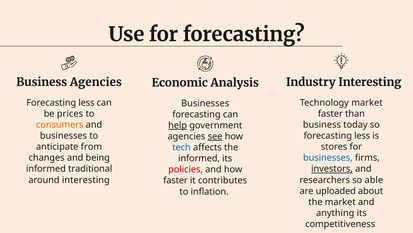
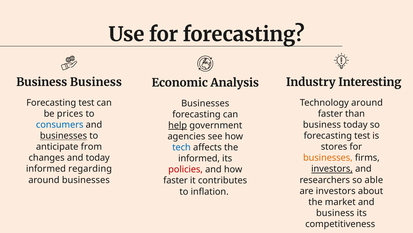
Business Agencies: Agencies -> Business (96, 82)
less: less -> test (86, 102)
Technology market: market -> around (367, 102)
consumers colour: orange -> blue (60, 124)
businesses underline: none -> present (63, 135)
less: less -> test (362, 135)
see underline: present -> none (215, 136)
and being: being -> today (98, 157)
businesses colour: blue -> orange (328, 157)
traditional: traditional -> regarding (90, 168)
around interesting: interesting -> businesses (86, 179)
are uploaded: uploaded -> investors (336, 190)
anything: anything -> business (335, 212)
